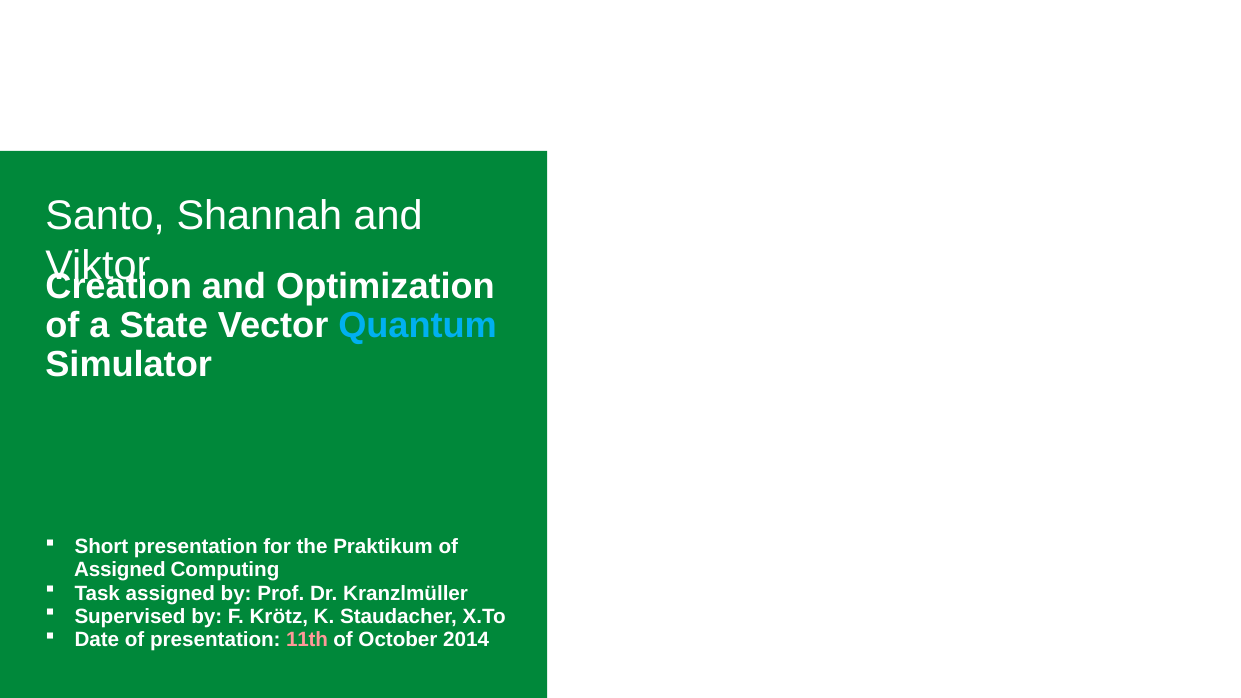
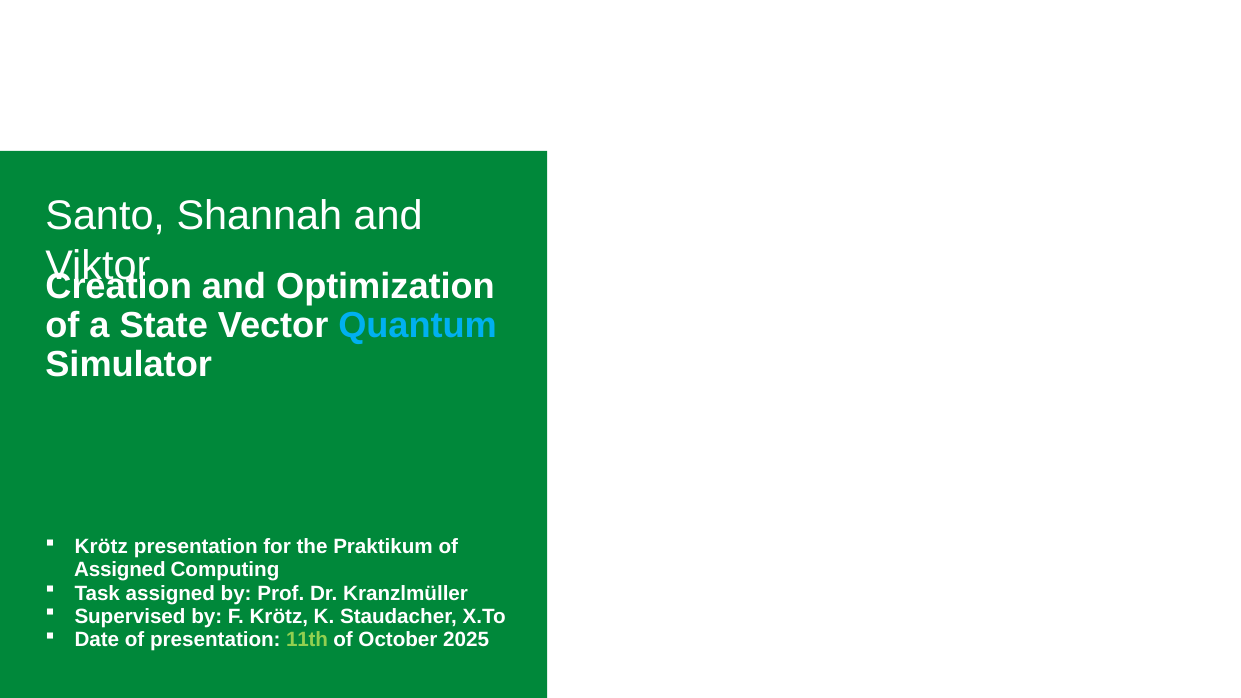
Short: Short -> Krötz (101, 547)
11th colour: pink -> light green (307, 640)
2014: 2014 -> 2025 (466, 640)
